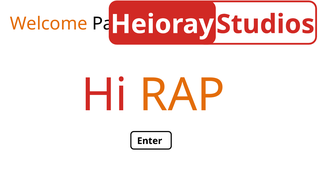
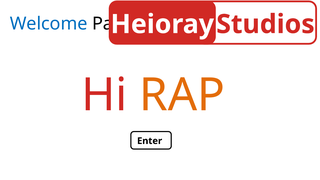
Welcome colour: orange -> blue (49, 24)
